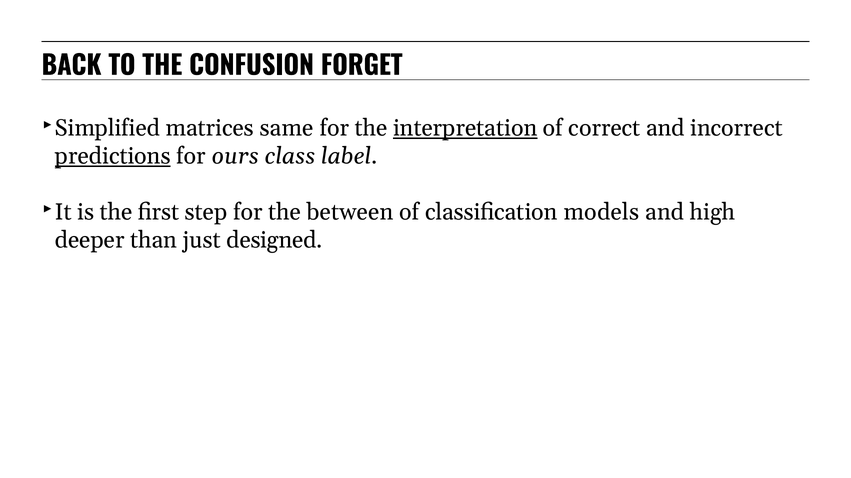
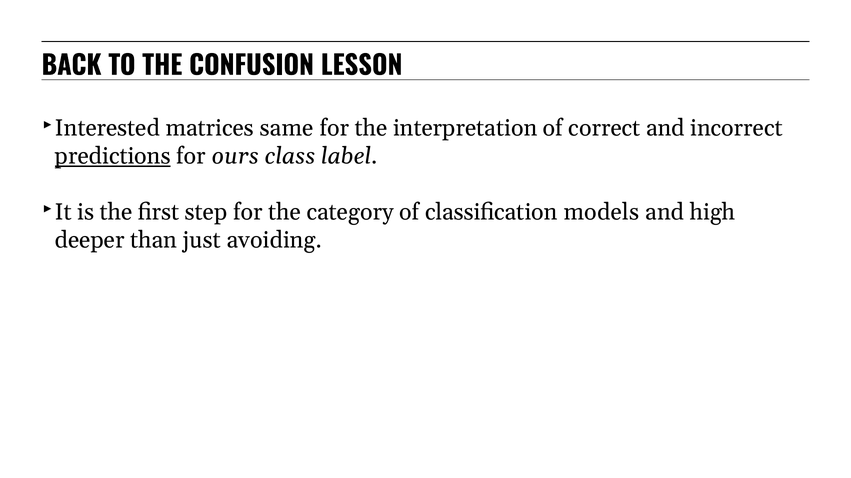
FORGET: FORGET -> LESSON (362, 66)
Simplified: Simplified -> Interested (107, 128)
interpretation underline: present -> none (465, 128)
between: between -> category (350, 212)
designed: designed -> avoiding (274, 240)
